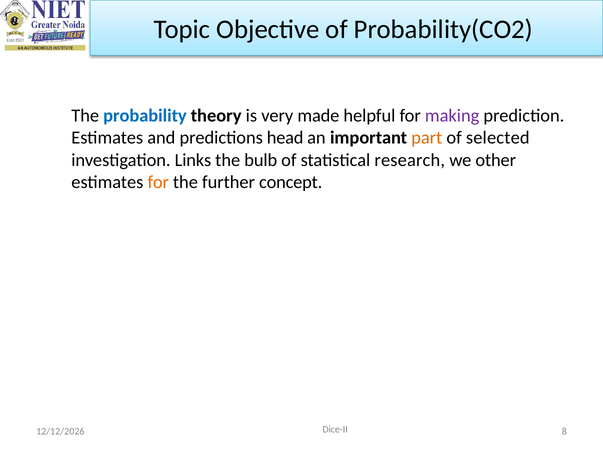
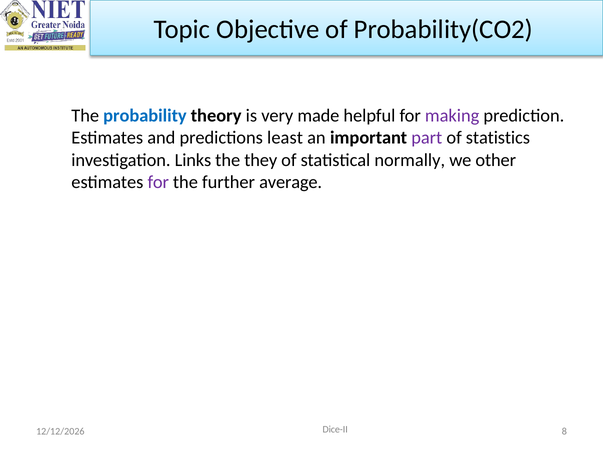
head: head -> least (285, 138)
part colour: orange -> purple (427, 138)
selected: selected -> statistics (498, 138)
bulb: bulb -> they (261, 160)
research: research -> normally (410, 160)
for colour: orange -> purple (158, 182)
concept: concept -> average (291, 182)
